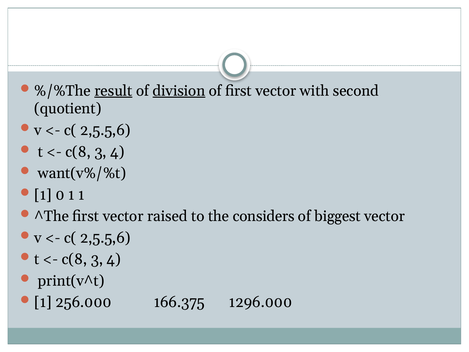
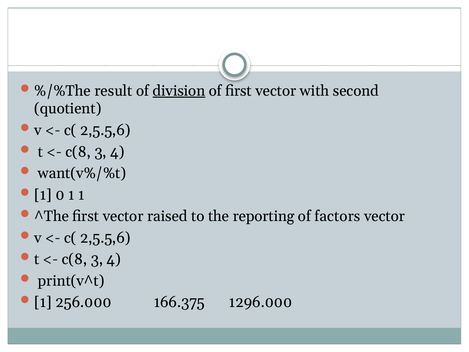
result underline: present -> none (113, 91)
considers: considers -> reporting (264, 216)
biggest: biggest -> factors (337, 216)
